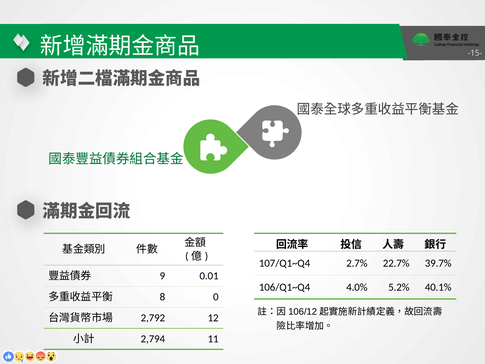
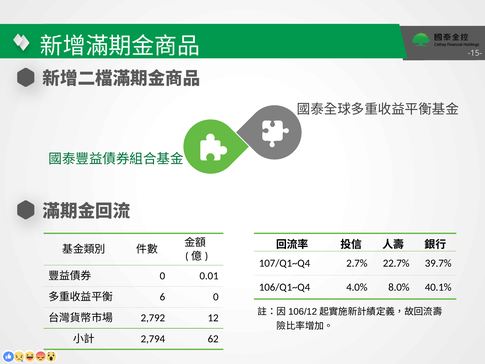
9: 9 -> 0 (162, 276)
5.2%: 5.2% -> 8.0% (399, 287)
8: 8 -> 6 (162, 297)
11: 11 -> 62 (213, 339)
